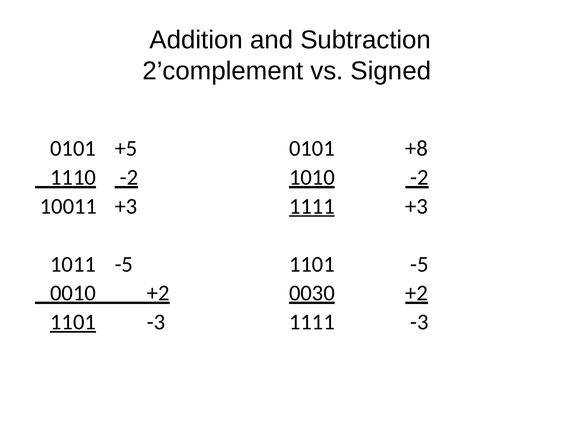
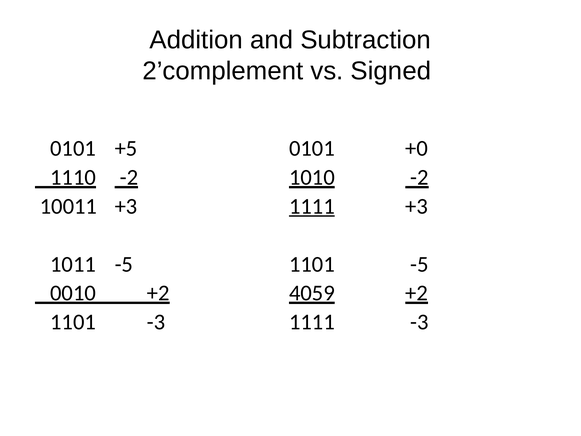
+8: +8 -> +0 (417, 148)
0030: 0030 -> 4059 (312, 293)
1101 underline: present -> none (73, 322)
